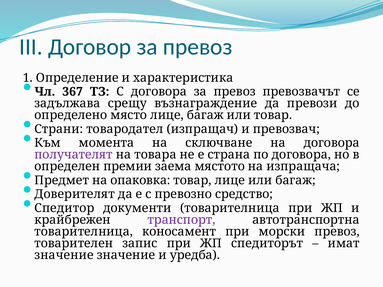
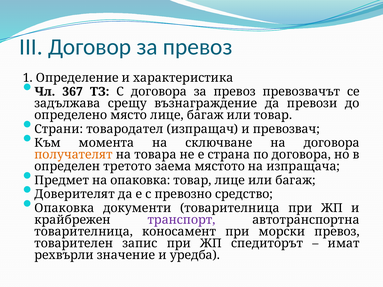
получателят colour: purple -> orange (74, 155)
премии: премии -> третото (128, 167)
Спедитор: Спедитор -> Опаковка (64, 208)
значение: значение -> рехвърли (64, 255)
